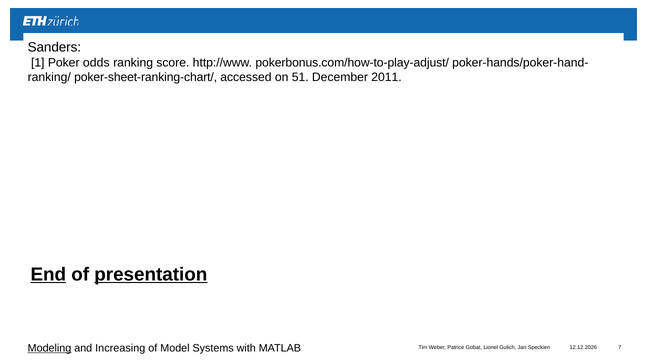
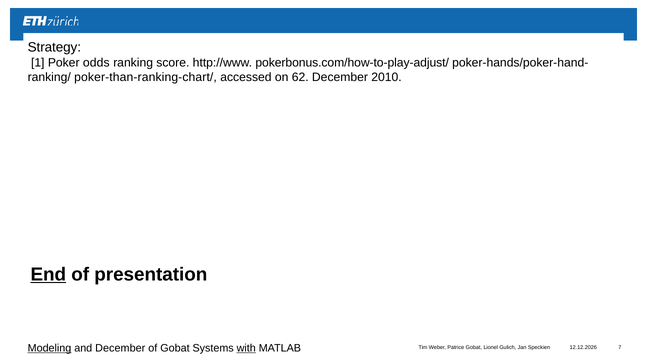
Sanders: Sanders -> Strategy (54, 47)
poker-sheet-ranking-chart/: poker-sheet-ranking-chart/ -> poker-than-ranking-chart/ (146, 77)
51: 51 -> 62 (300, 77)
2011: 2011 -> 2010 (386, 77)
presentation underline: present -> none (151, 274)
and Increasing: Increasing -> December (120, 348)
of Model: Model -> Gobat (175, 348)
with underline: none -> present (246, 348)
